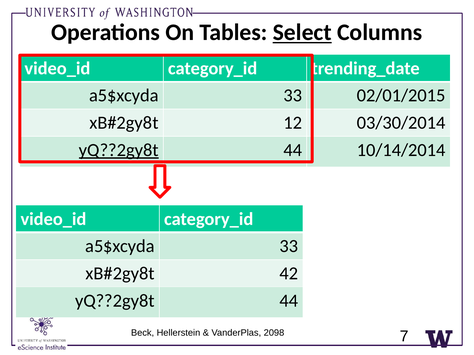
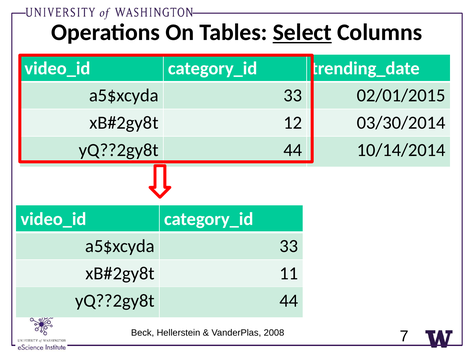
yQ??2gy8t underline: present -> none (119, 150)
42: 42 -> 11 (289, 274)
2098: 2098 -> 2008 (274, 333)
